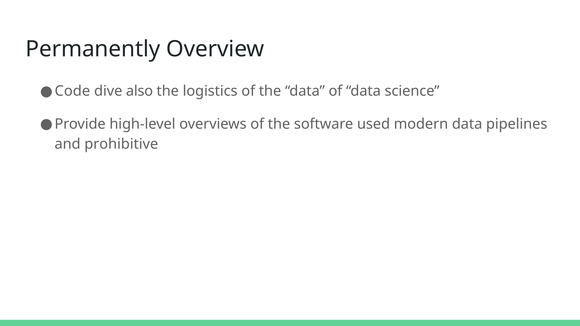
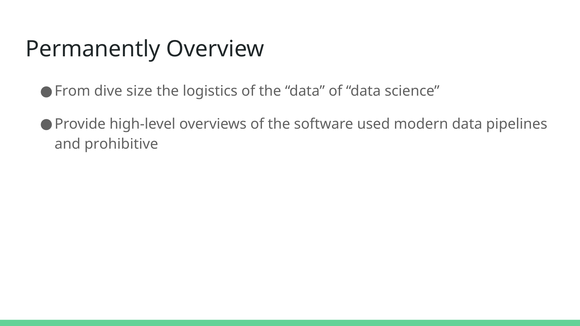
Code: Code -> From (72, 91)
also: also -> size (139, 91)
